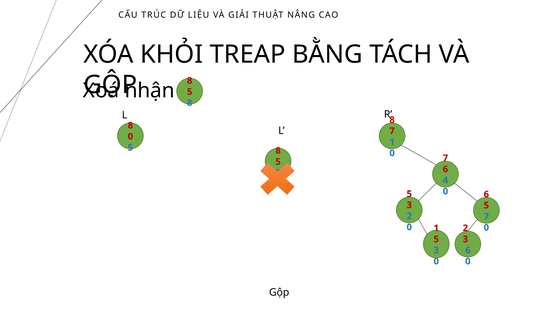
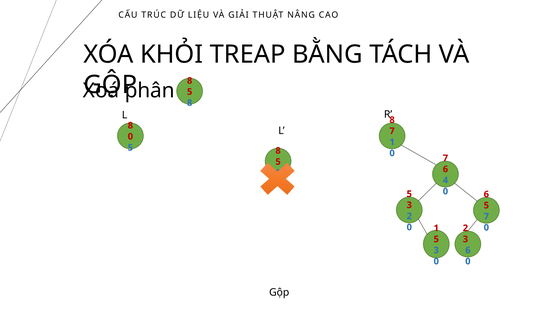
nhận: nhận -> phân (150, 91)
